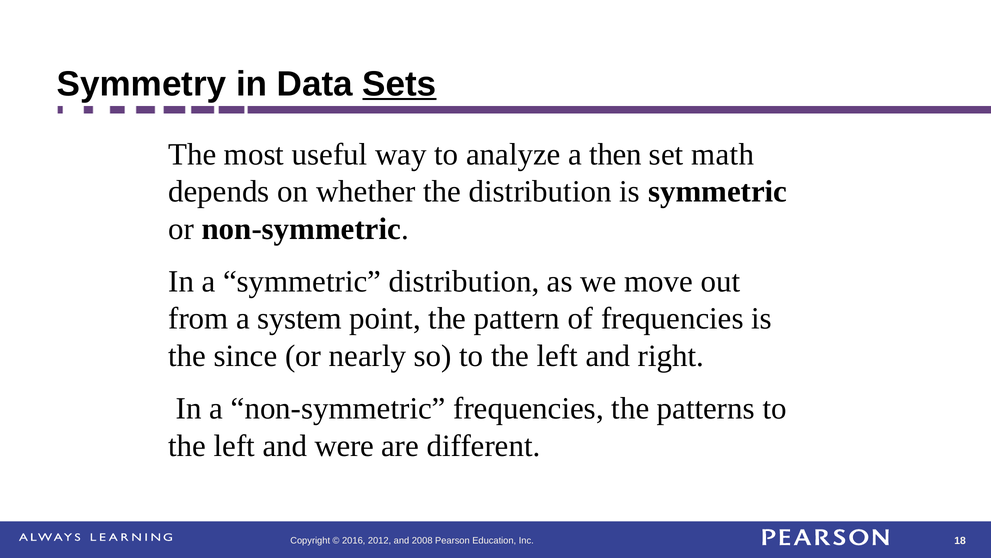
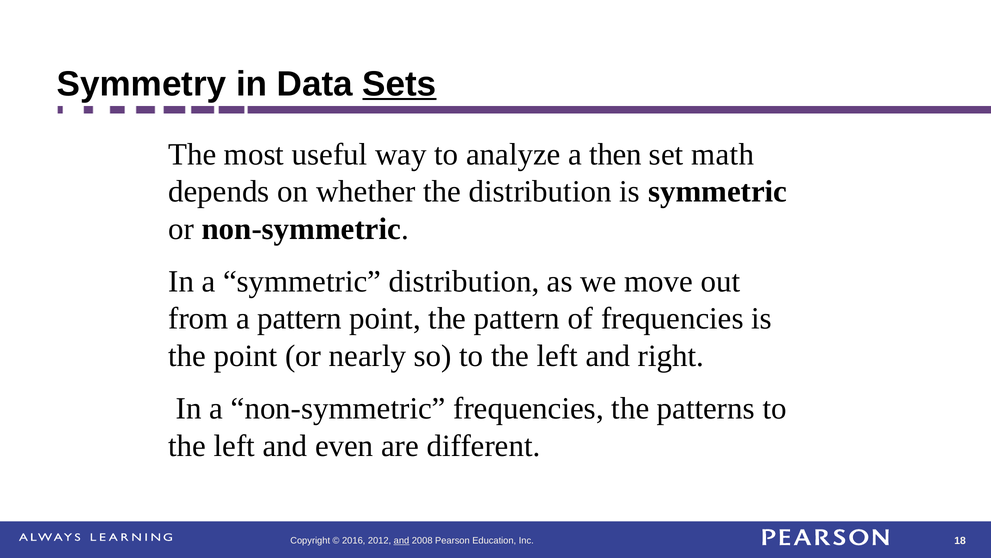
a system: system -> pattern (300, 318)
the since: since -> point (245, 356)
were: were -> even (344, 445)
and underline: none -> present (401, 540)
